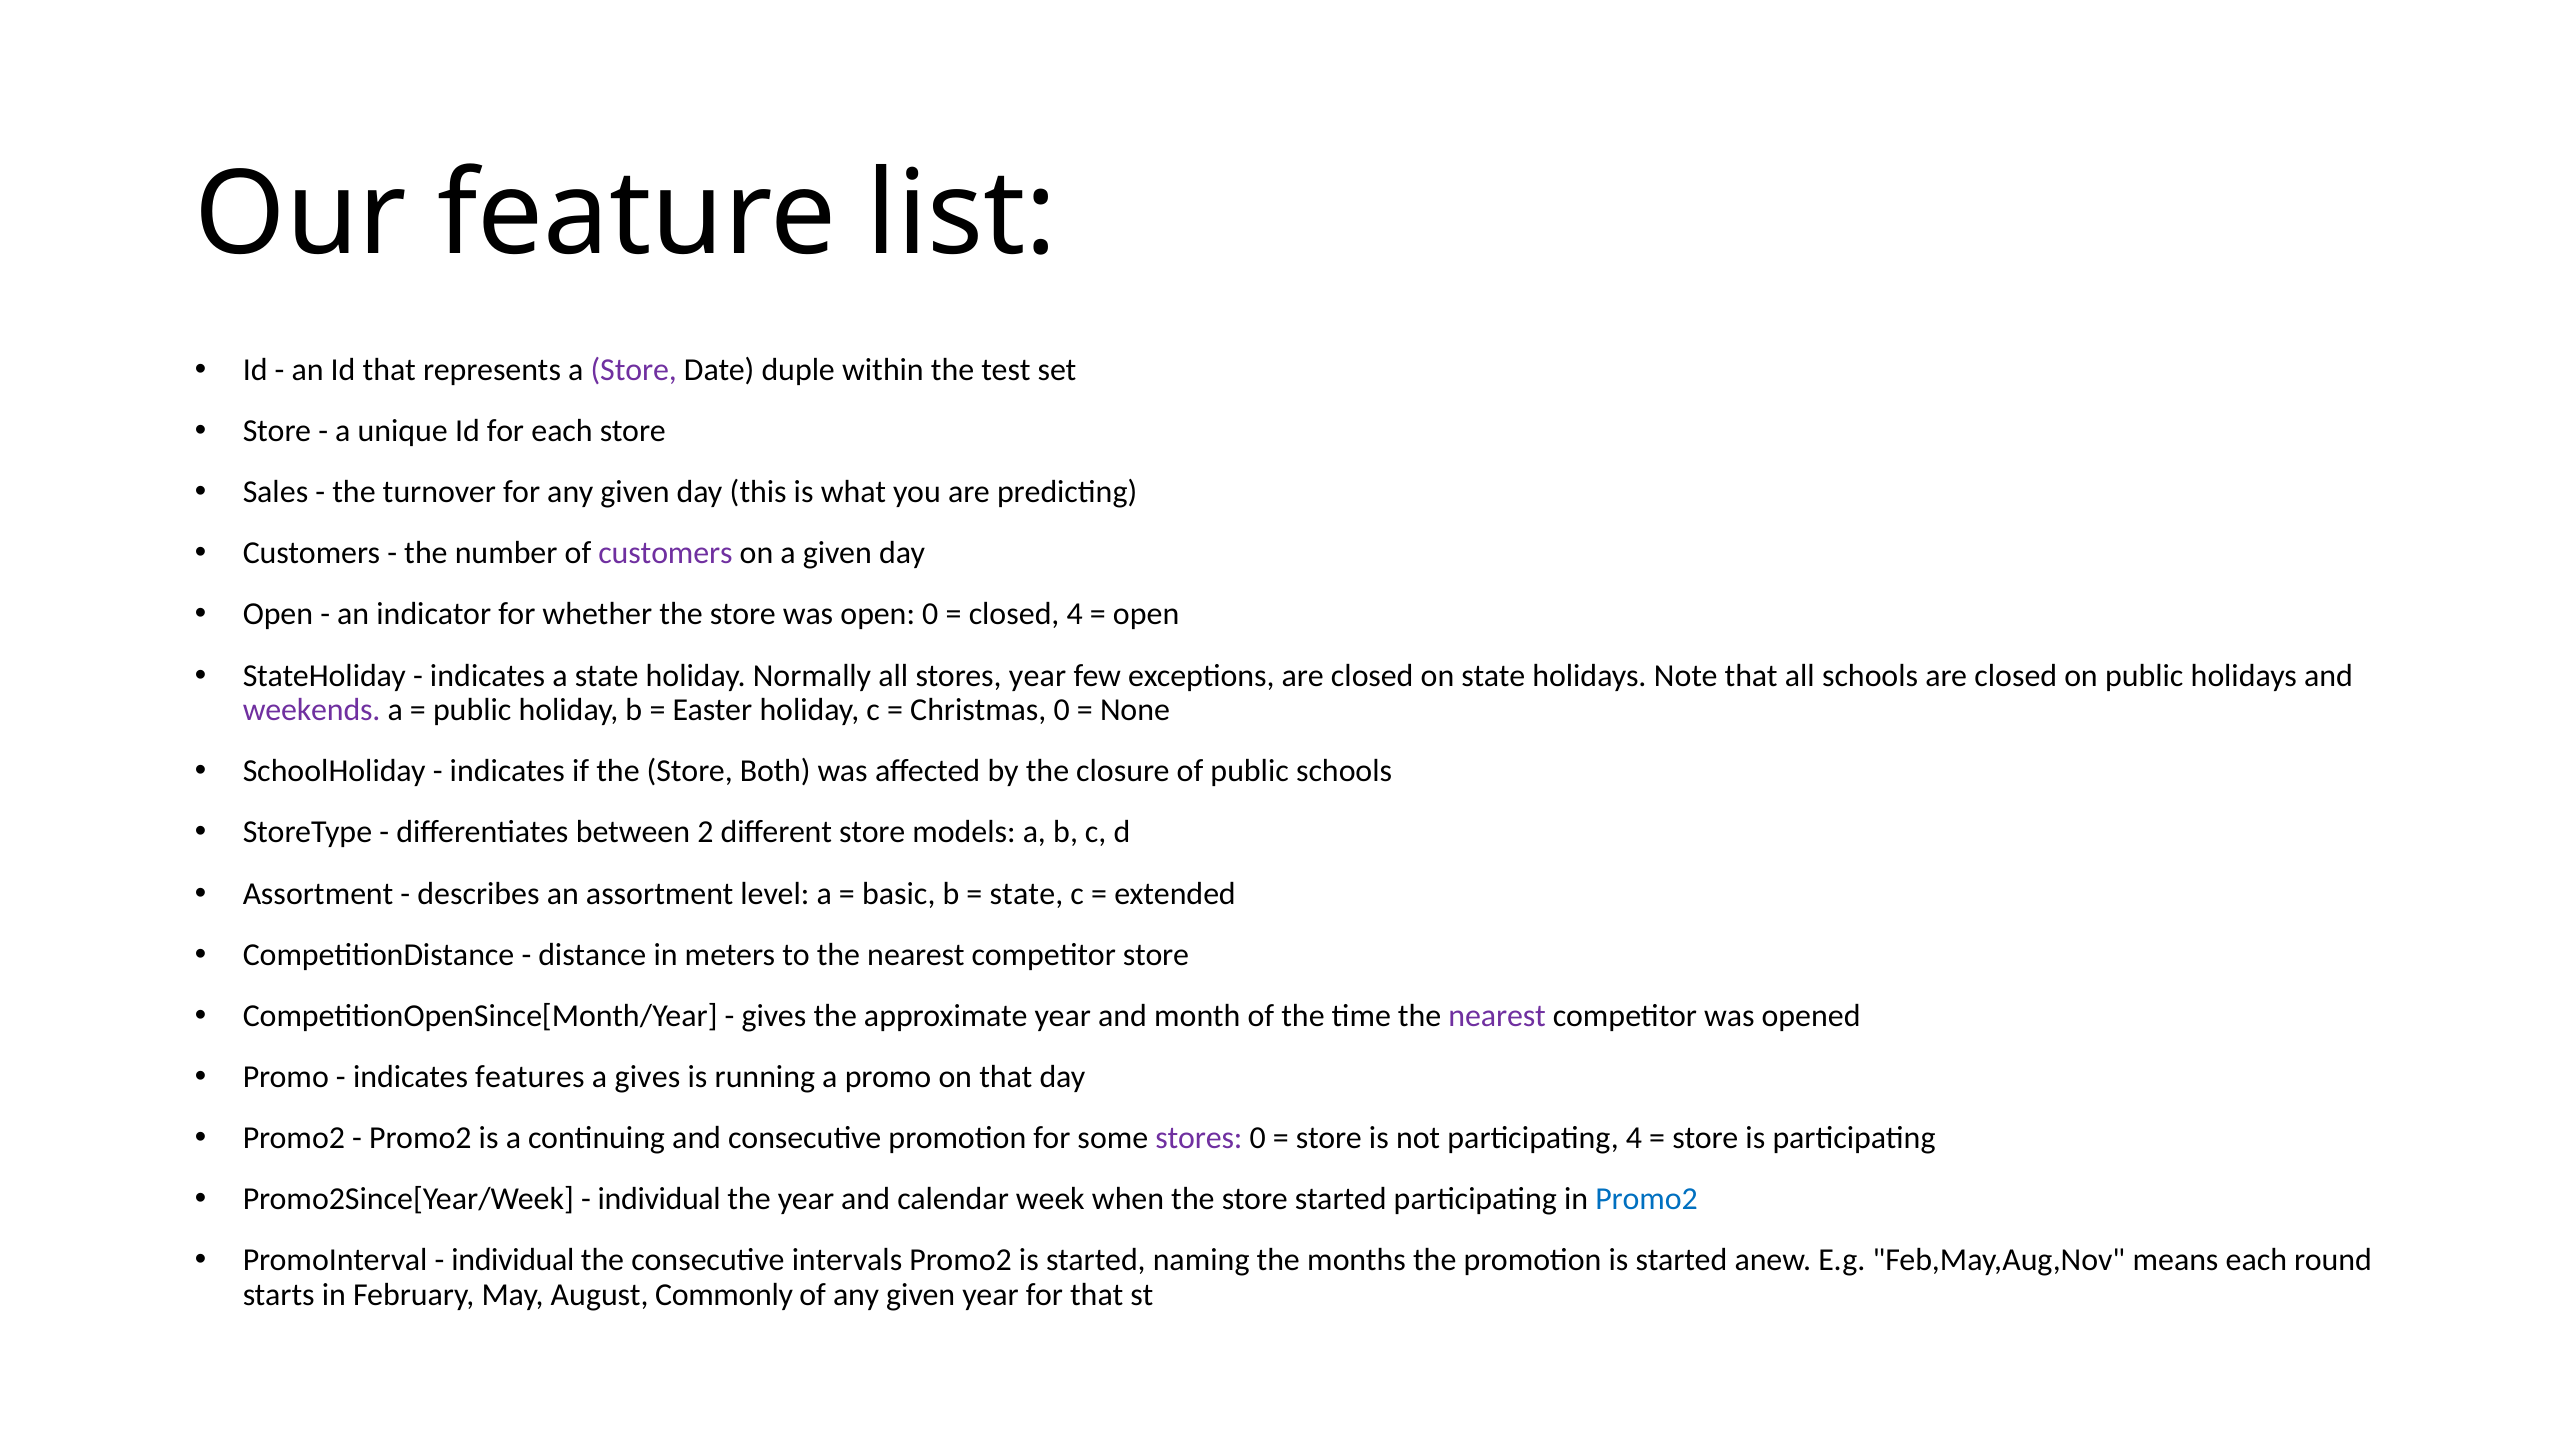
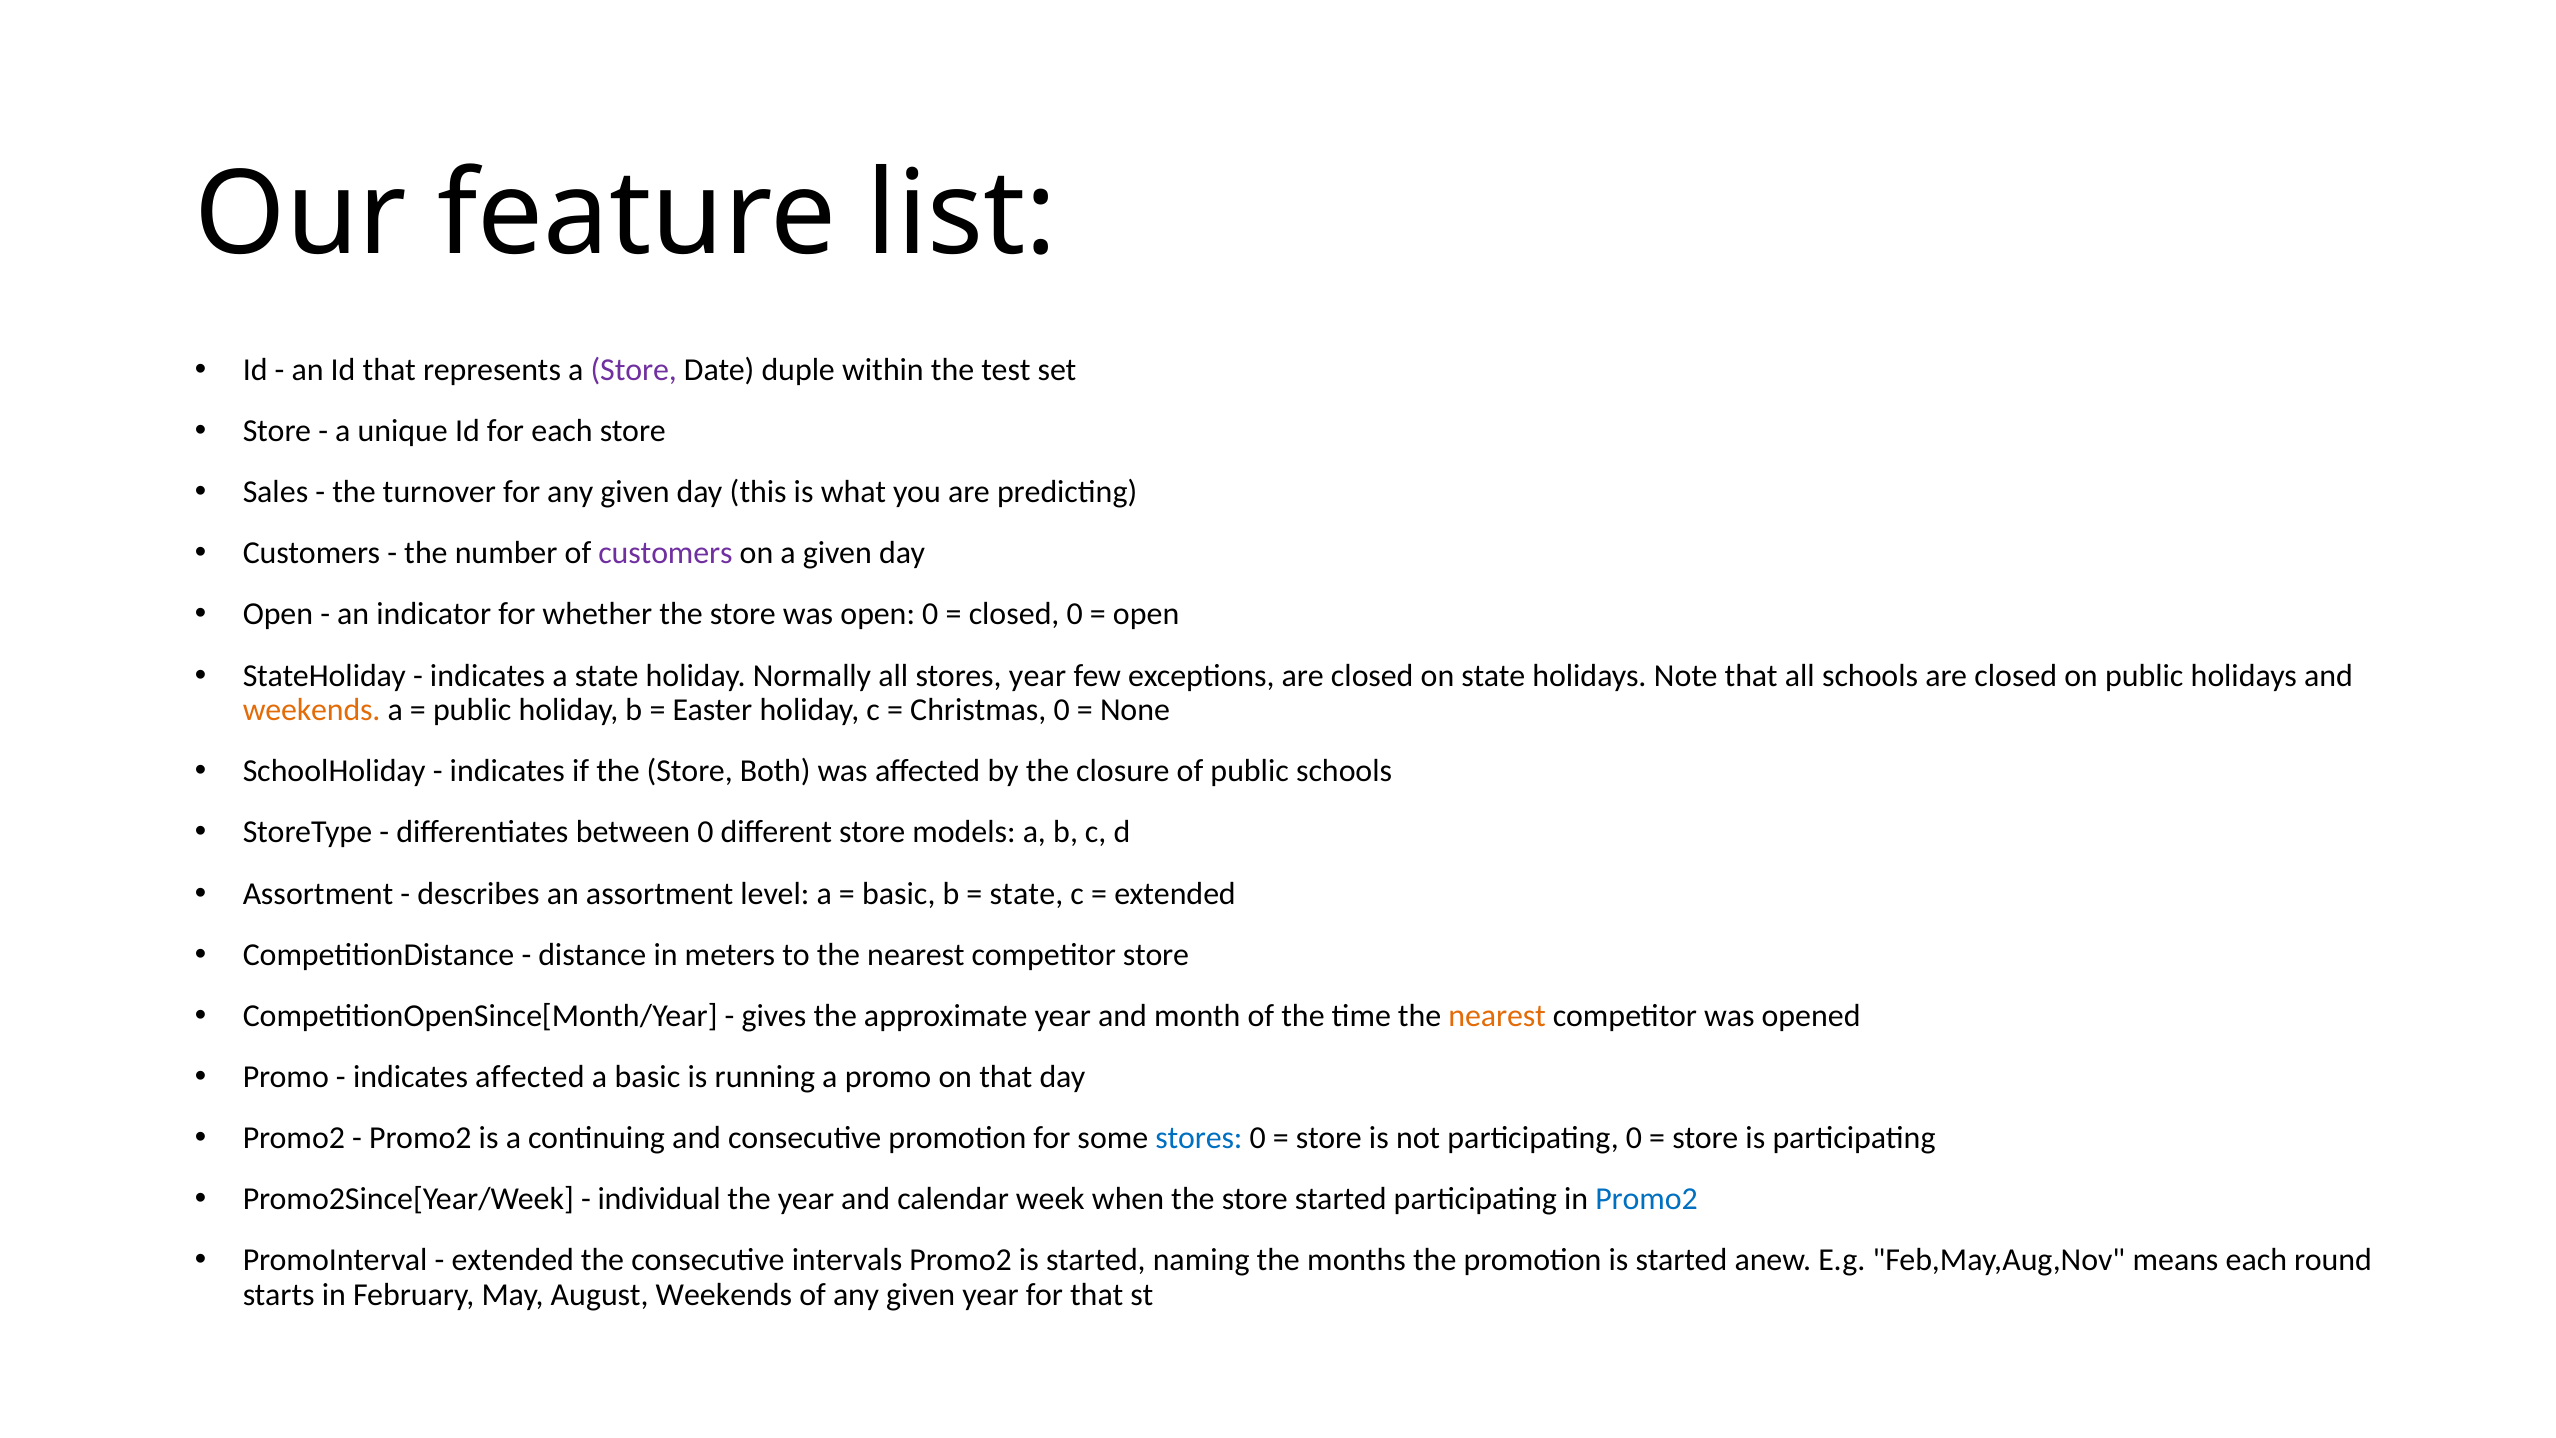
closed 4: 4 -> 0 (1075, 614)
weekends colour: purple -> orange (312, 710)
between 2: 2 -> 0 (705, 832)
nearest colour: purple -> orange (1497, 1016)
indicates features: features -> affected (530, 1077)
a gives: gives -> basic (647, 1077)
stores colour: purple -> blue (1199, 1138)
participating 4: 4 -> 0 (1634, 1138)
individual: individual -> extended (513, 1260)
August Commonly: Commonly -> Weekends (724, 1295)
